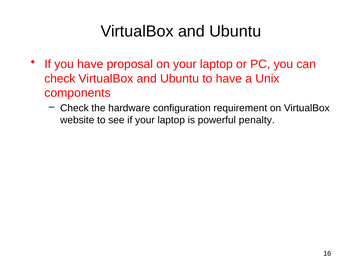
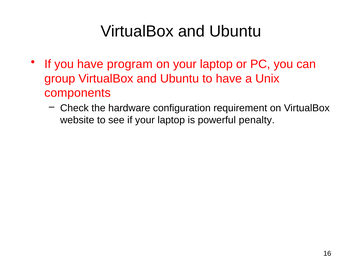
proposal: proposal -> program (130, 64)
check: check -> group (60, 79)
